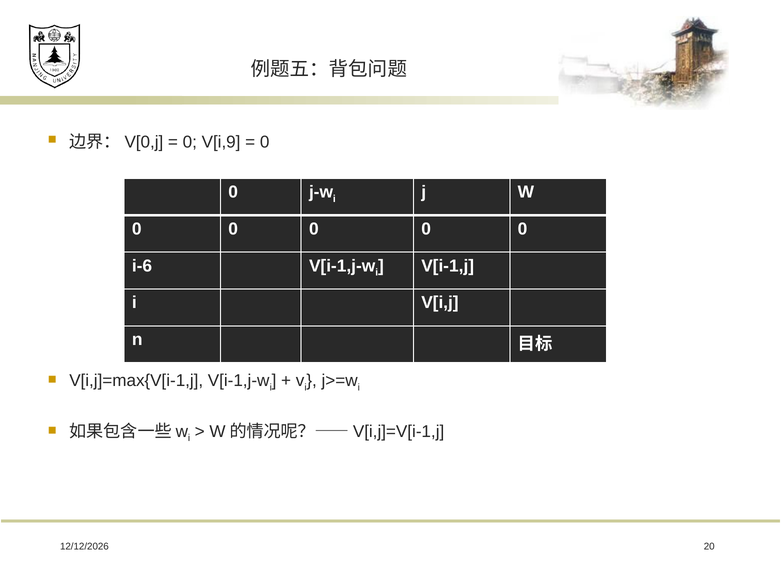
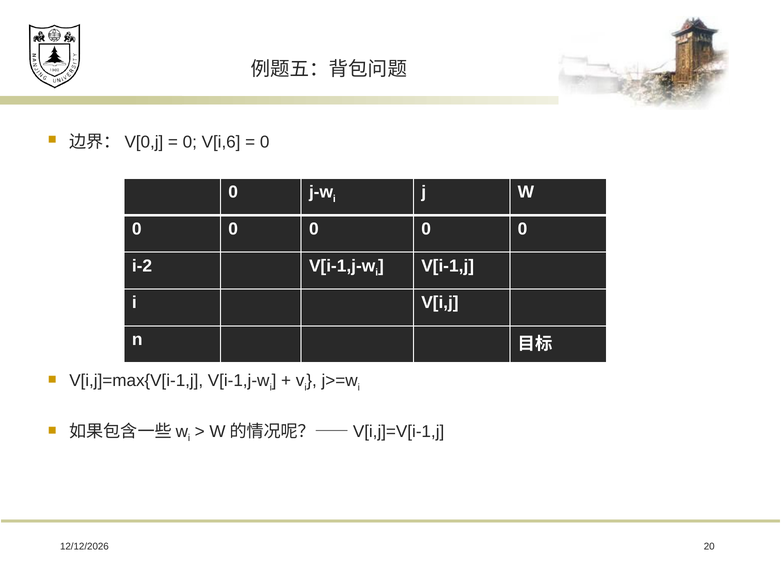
V[i,9: V[i,9 -> V[i,6 (221, 142)
i-6: i-6 -> i-2 (142, 266)
